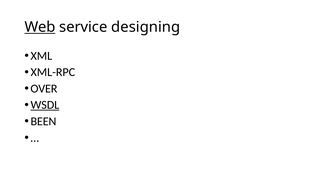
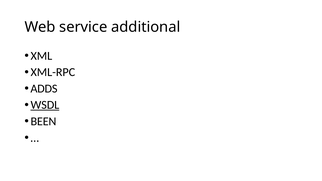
Web underline: present -> none (40, 27)
designing: designing -> additional (146, 27)
OVER: OVER -> ADDS (44, 89)
